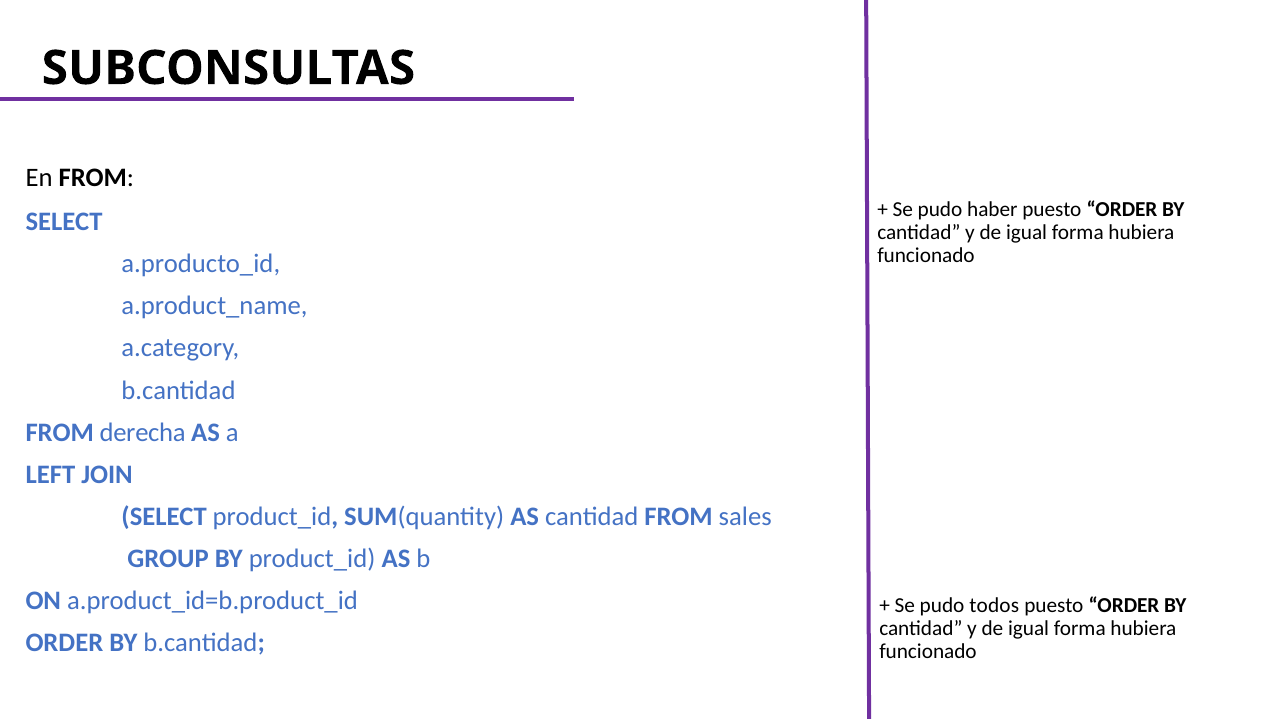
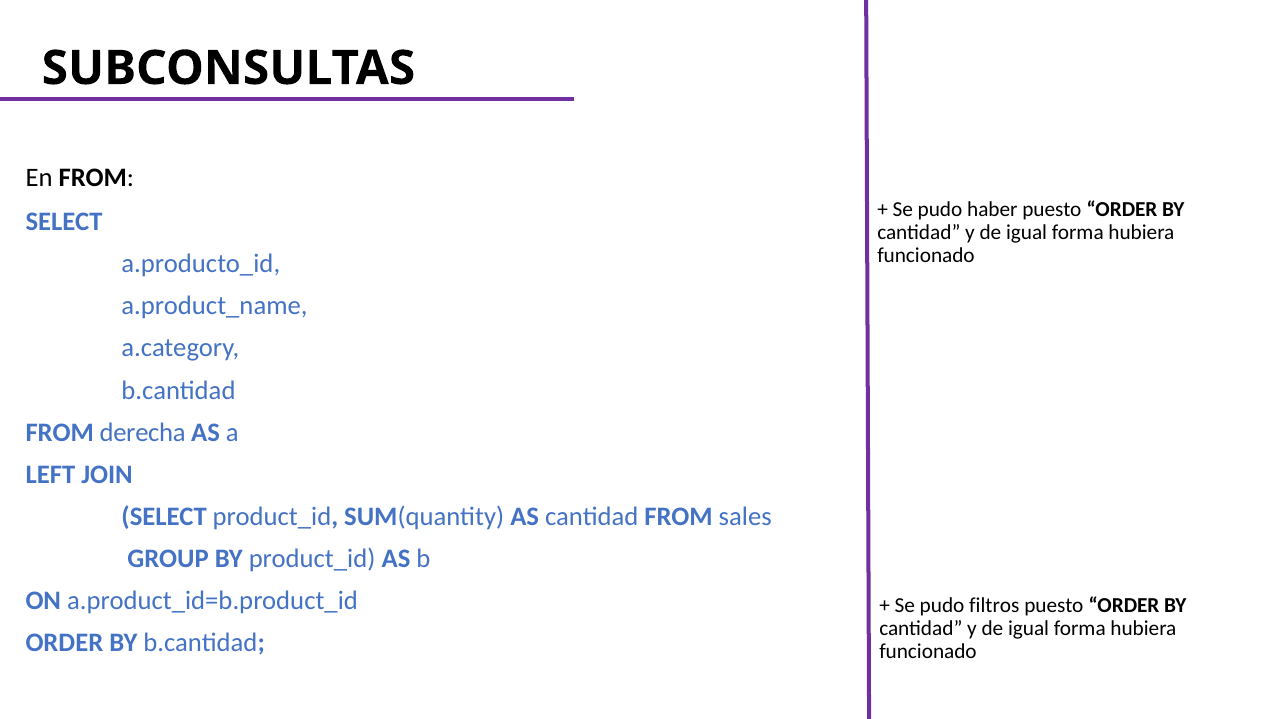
todos: todos -> filtros (994, 606)
